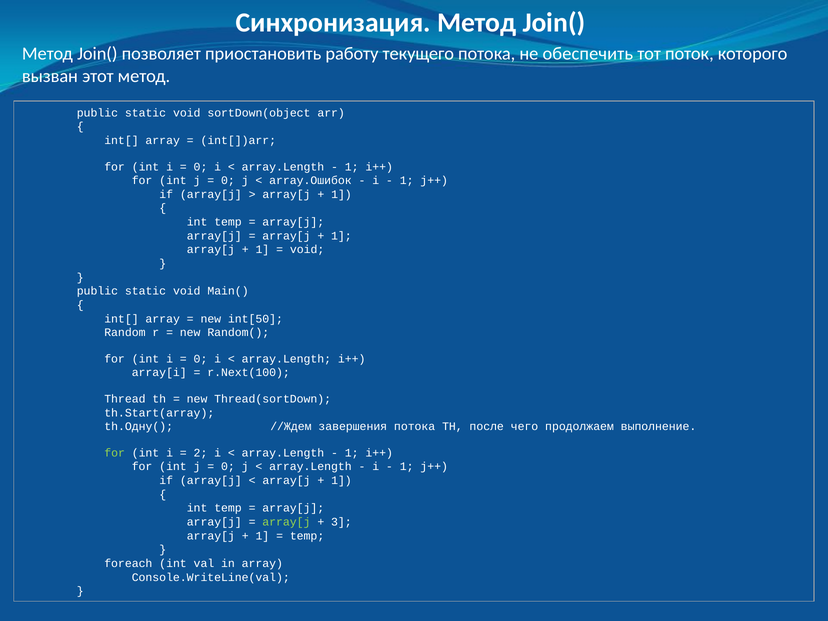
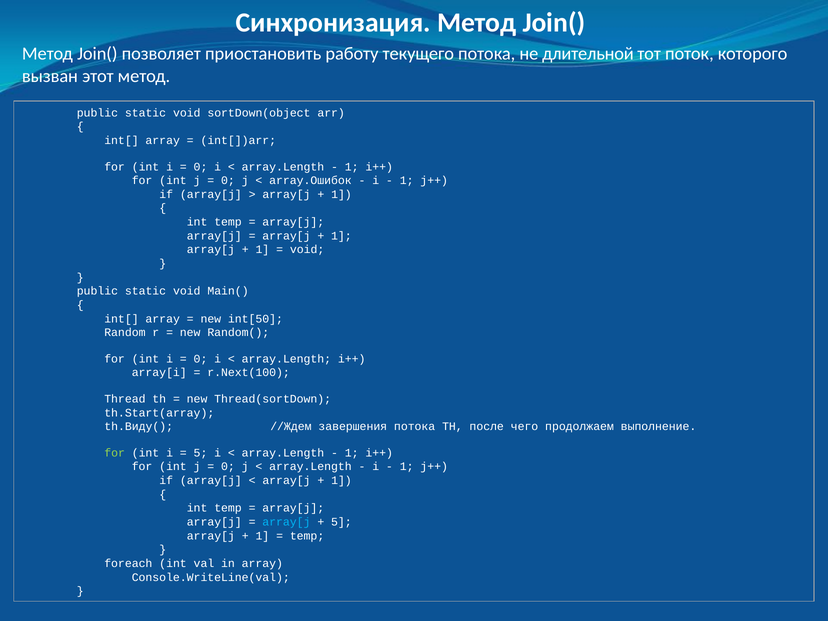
обеспечить: обеспечить -> длительной (588, 54)
th.Одну(: th.Одну( -> th.Виду( (139, 427)
2: 2 -> 5 (201, 453)
array[j colour: light green -> light blue (286, 522)
3: 3 -> 5 (341, 522)
